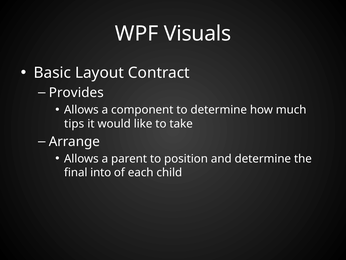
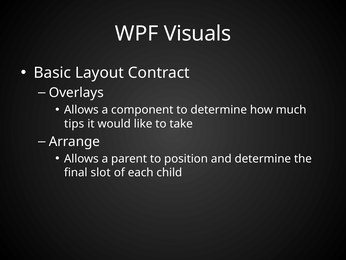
Provides: Provides -> Overlays (76, 92)
into: into -> slot (101, 172)
